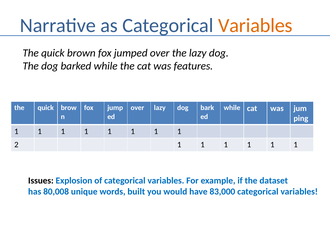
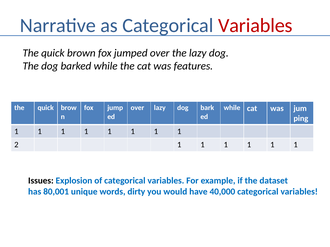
Variables colour: orange -> red (255, 26)
80,008: 80,008 -> 80,001 (56, 192)
built: built -> dirty (136, 192)
83,000: 83,000 -> 40,000 (222, 192)
